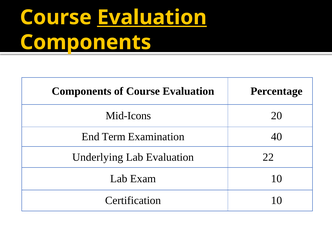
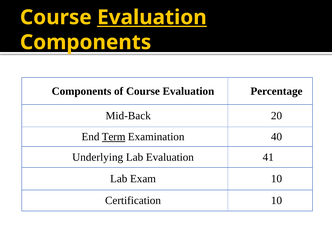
Mid-Icons: Mid-Icons -> Mid-Back (128, 116)
Term underline: none -> present (114, 137)
22: 22 -> 41 (268, 157)
